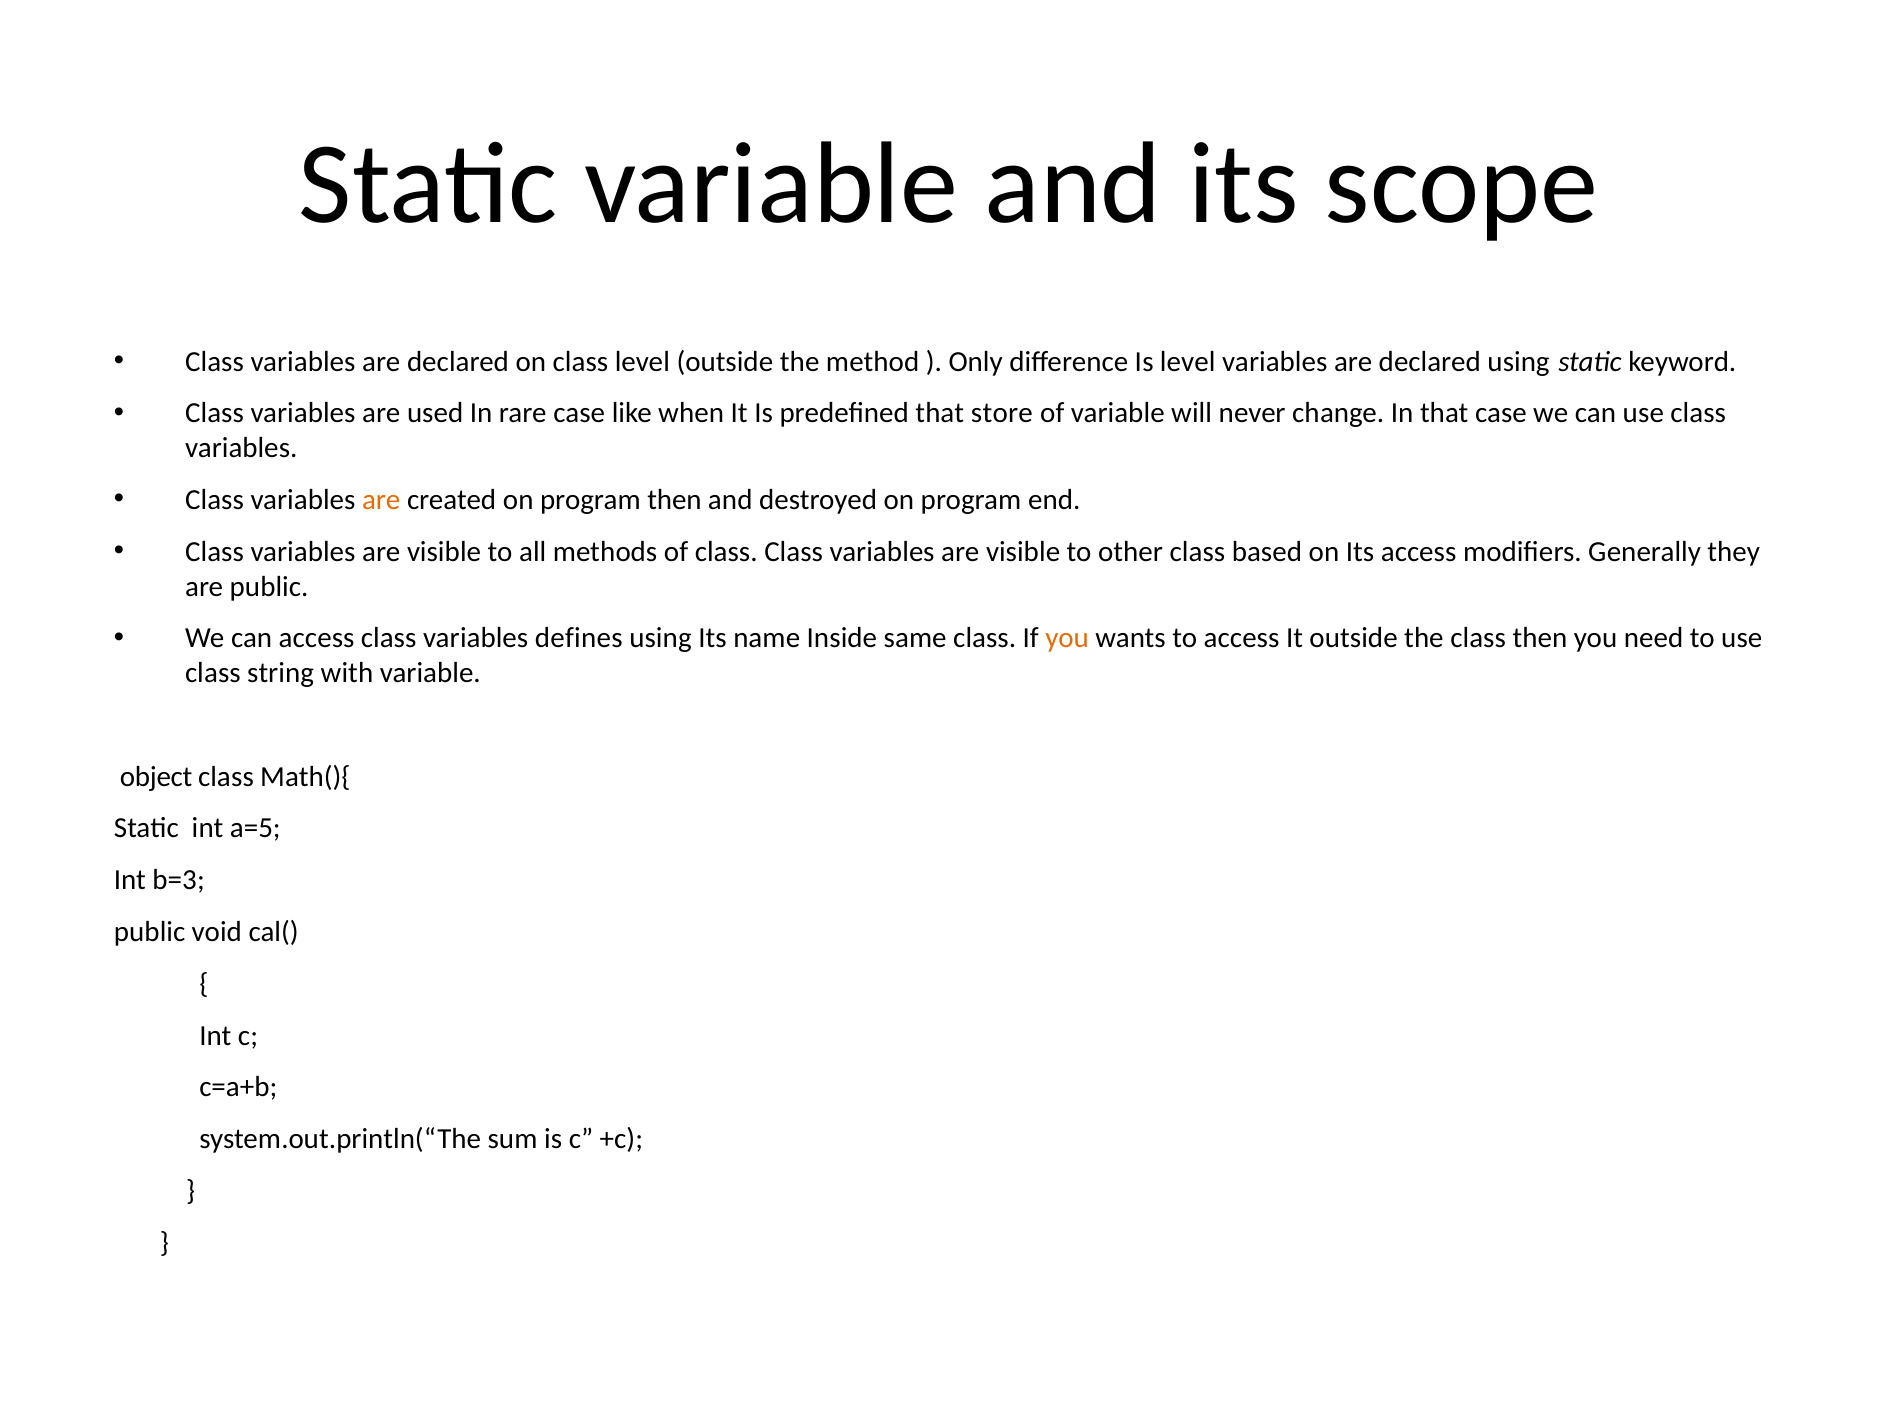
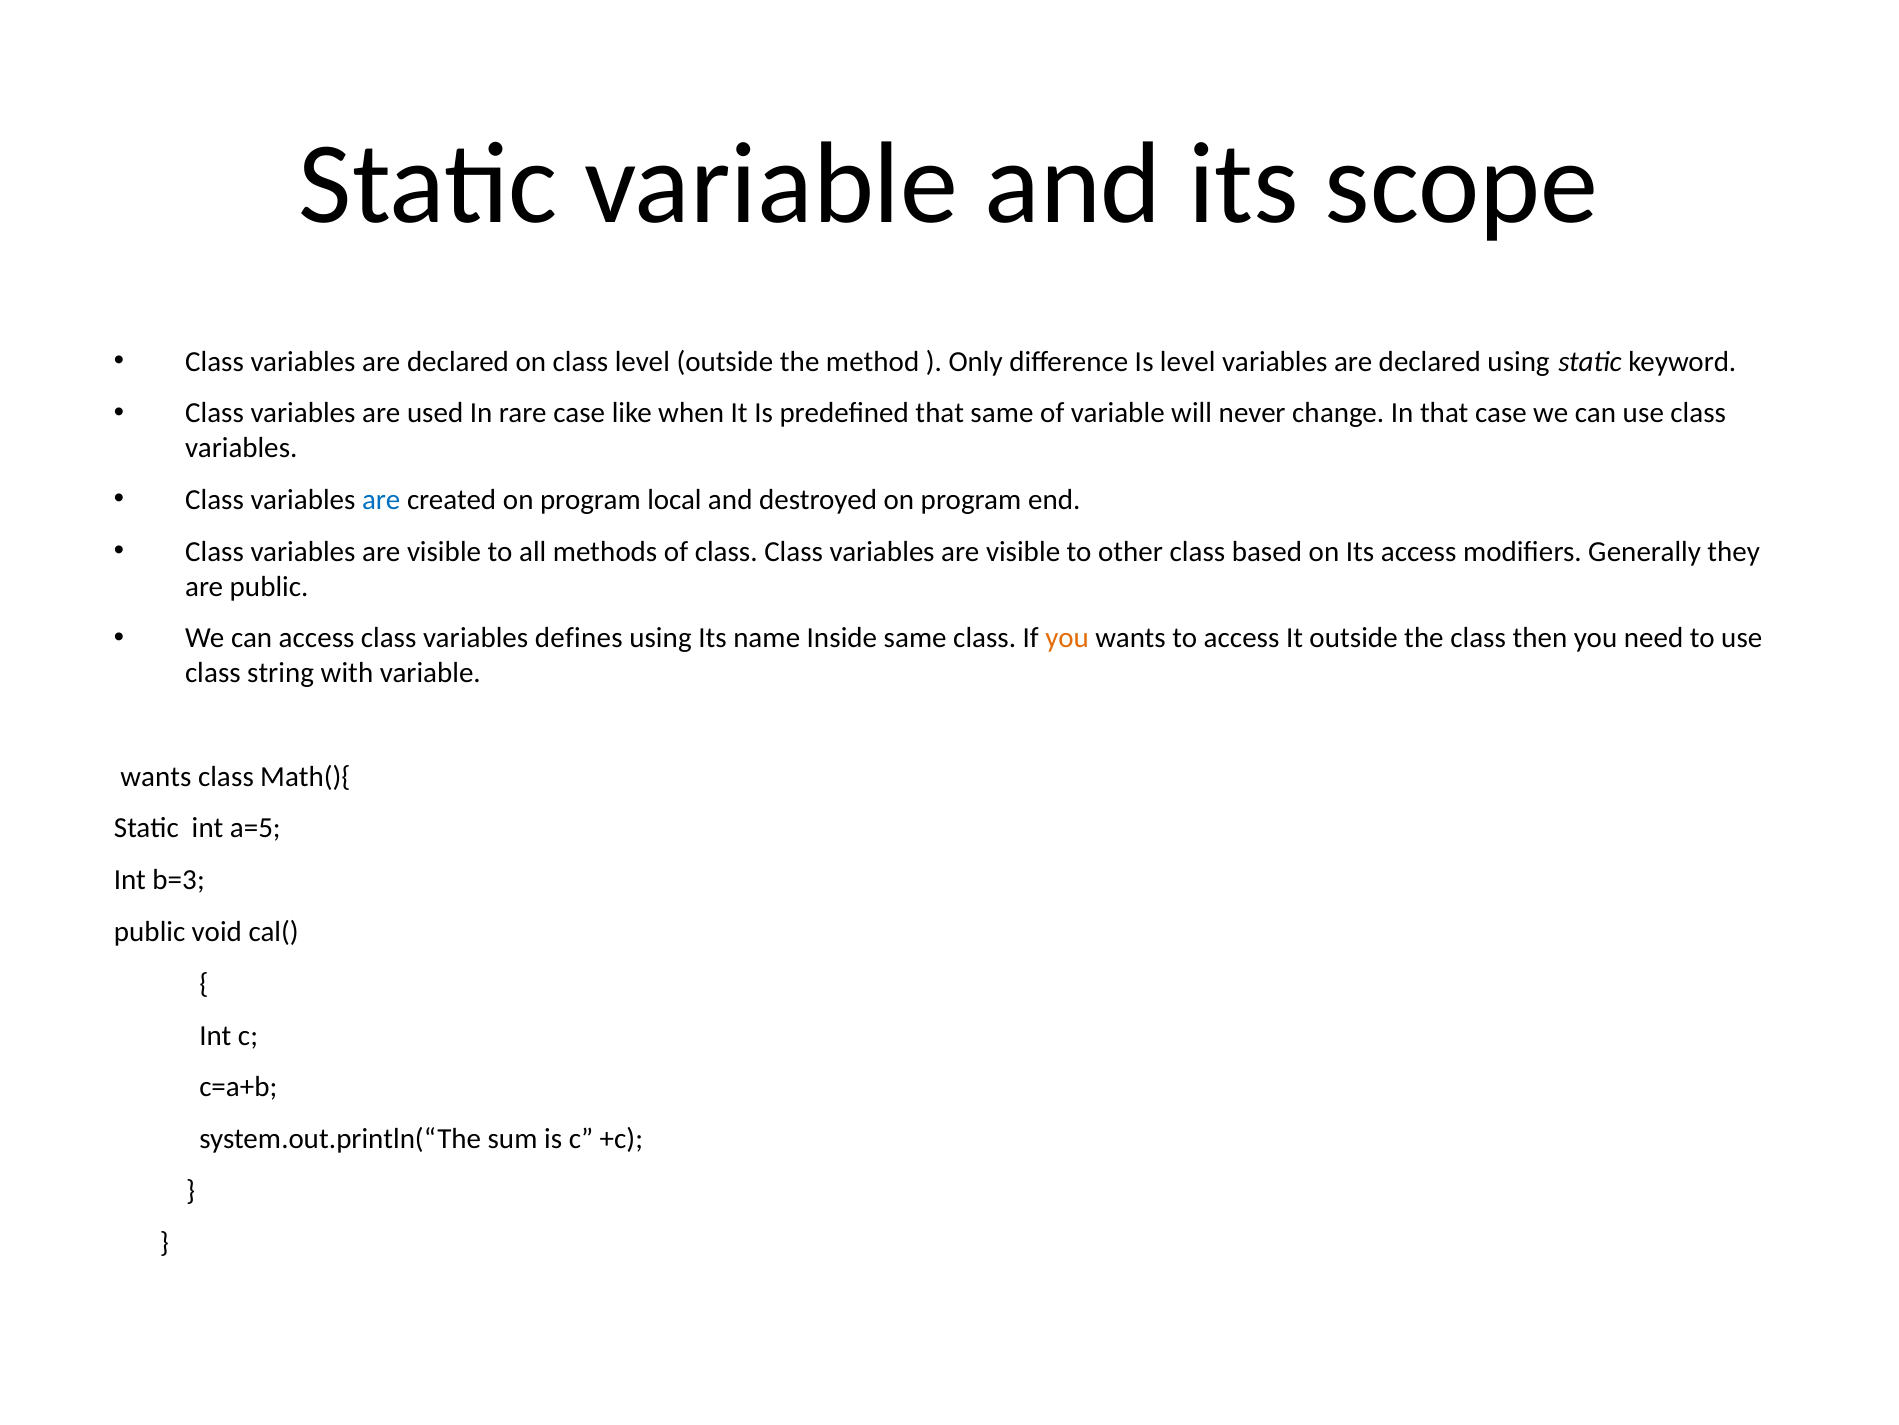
that store: store -> same (1002, 413)
are colour: orange -> blue (381, 500)
program then: then -> local (674, 500)
object: object -> wants (156, 776)
